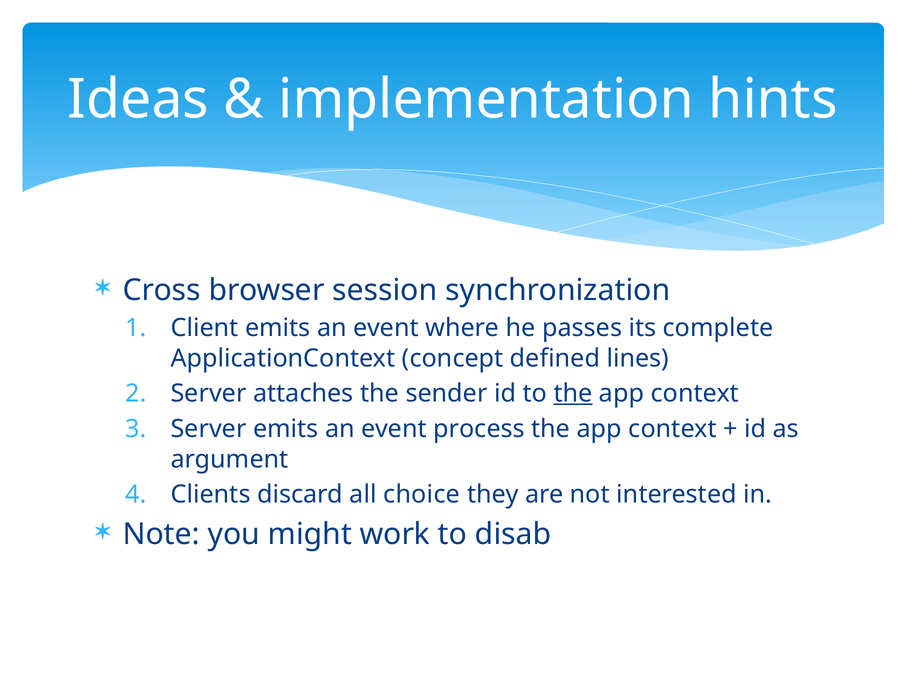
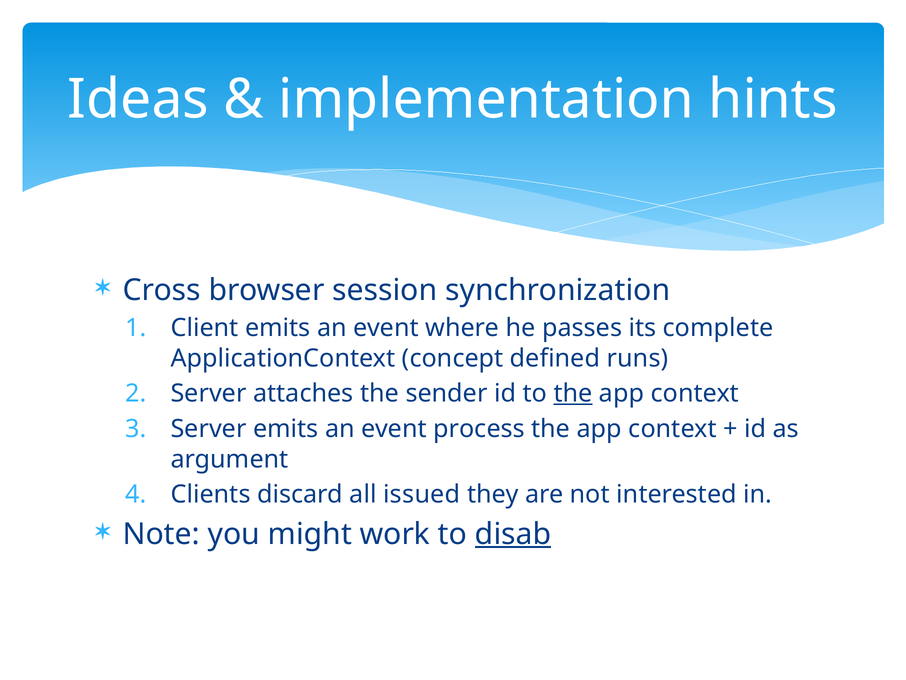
lines: lines -> runs (638, 358)
choice: choice -> issued (422, 494)
disab underline: none -> present (513, 534)
